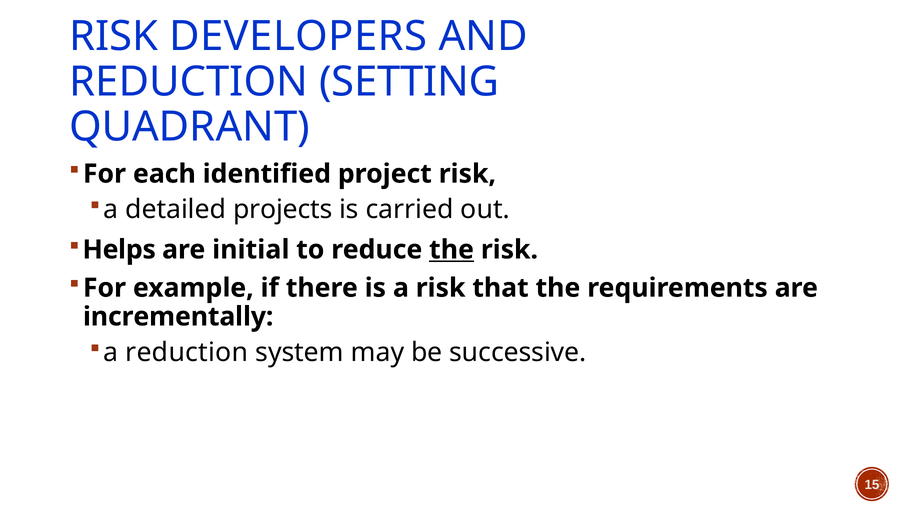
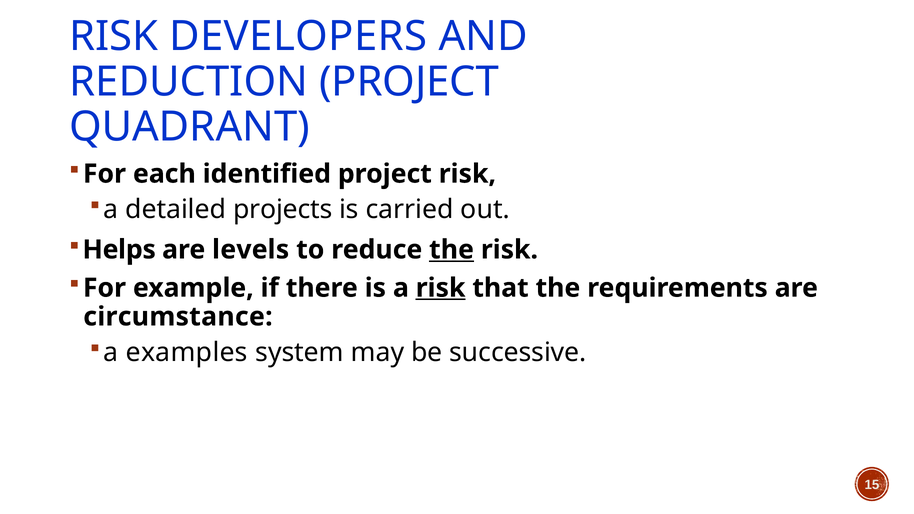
REDUCTION SETTING: SETTING -> PROJECT (409, 82)
initial: initial -> levels (251, 250)
risk underline: none -> present (441, 288)
incrementally: incrementally -> circumstance (178, 317)
a reduction: reduction -> examples (187, 352)
